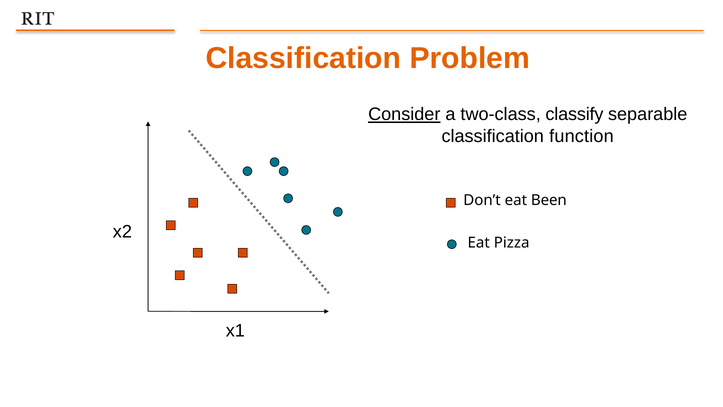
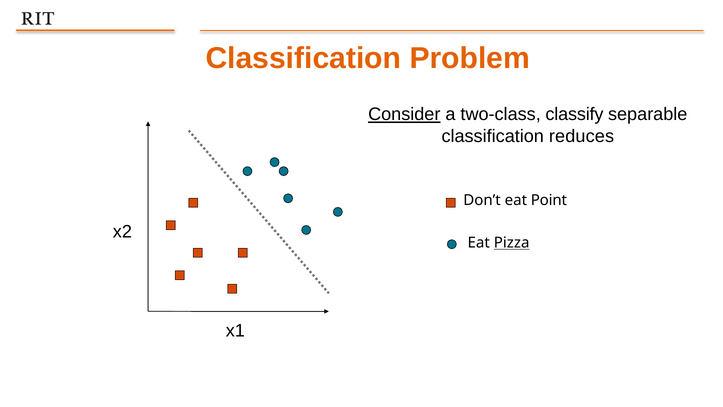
function: function -> reduces (582, 136)
Been: Been -> Point (549, 200)
Pizza underline: none -> present (512, 243)
